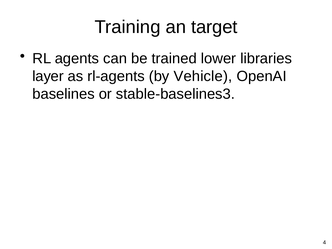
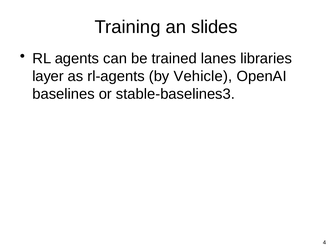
target: target -> slides (214, 27)
lower: lower -> lanes (218, 59)
